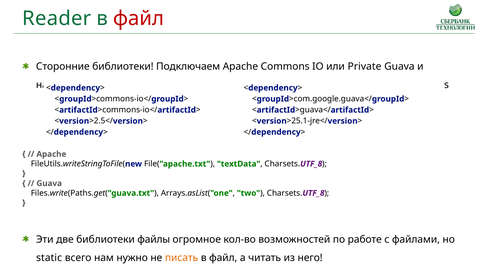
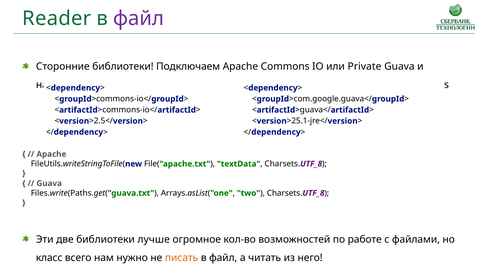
файл colour: red -> purple (139, 18)
файлы: файлы -> лучше (154, 240)
static: static -> класс (49, 258)
